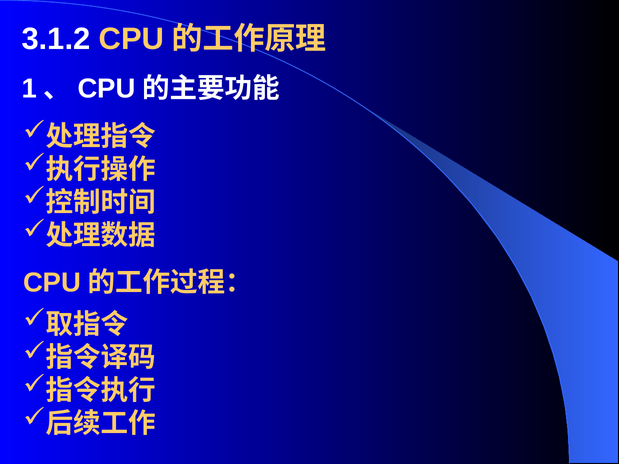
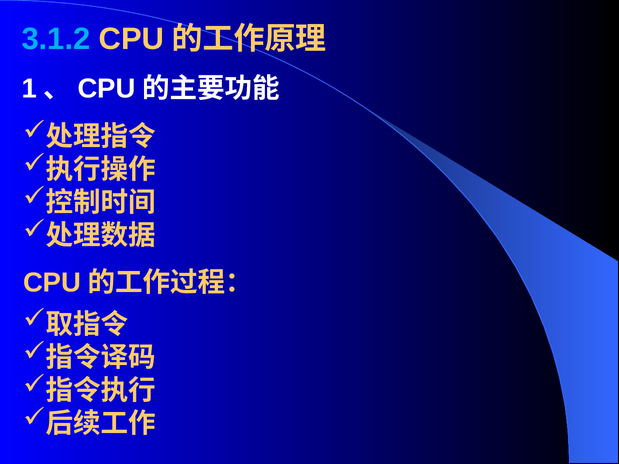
3.1.2 colour: white -> light blue (56, 39)
